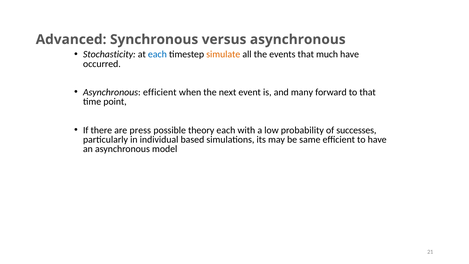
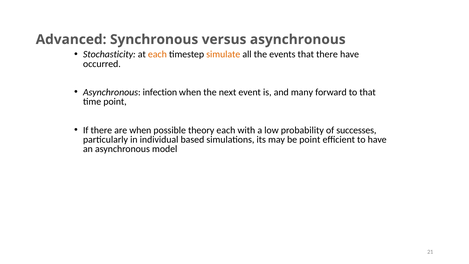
each colour: blue -> orange (157, 54)
that much: much -> there (327, 54)
Asynchronous efficient: efficient -> infection (160, 92)
are press: press -> when (140, 130)
be same: same -> point (310, 140)
